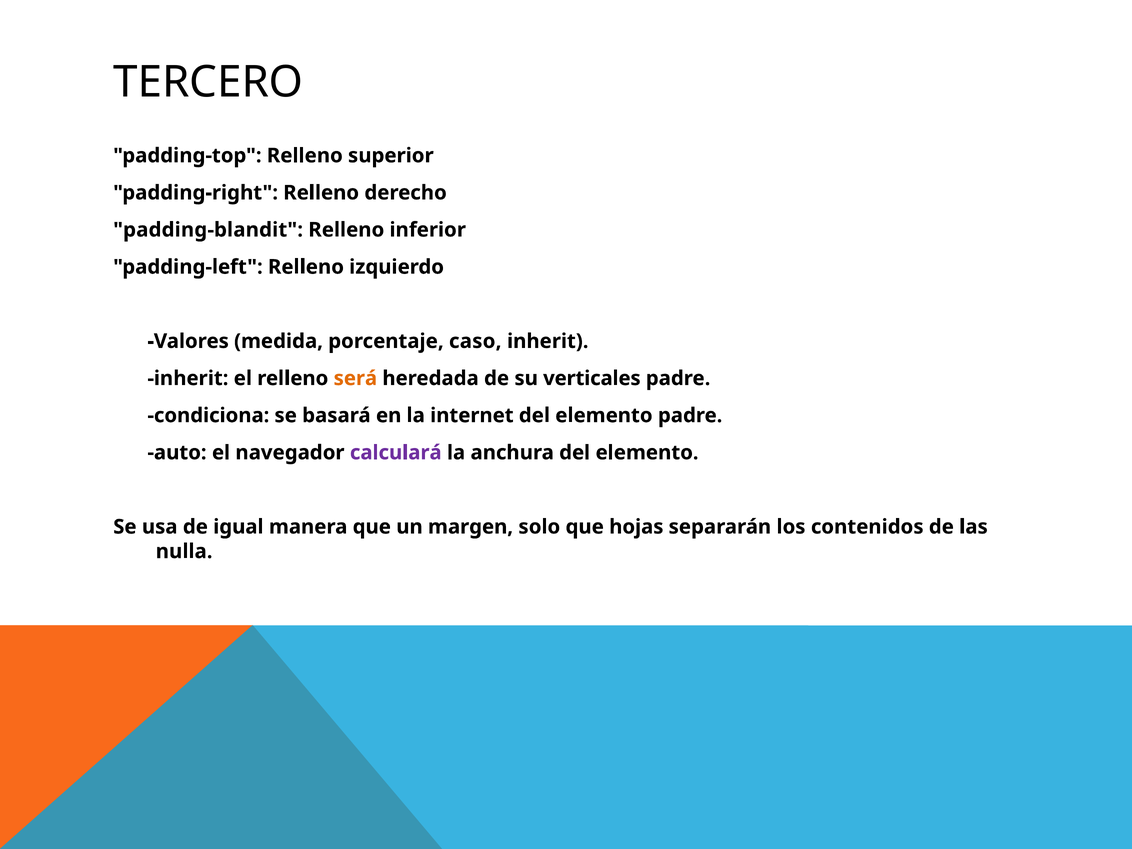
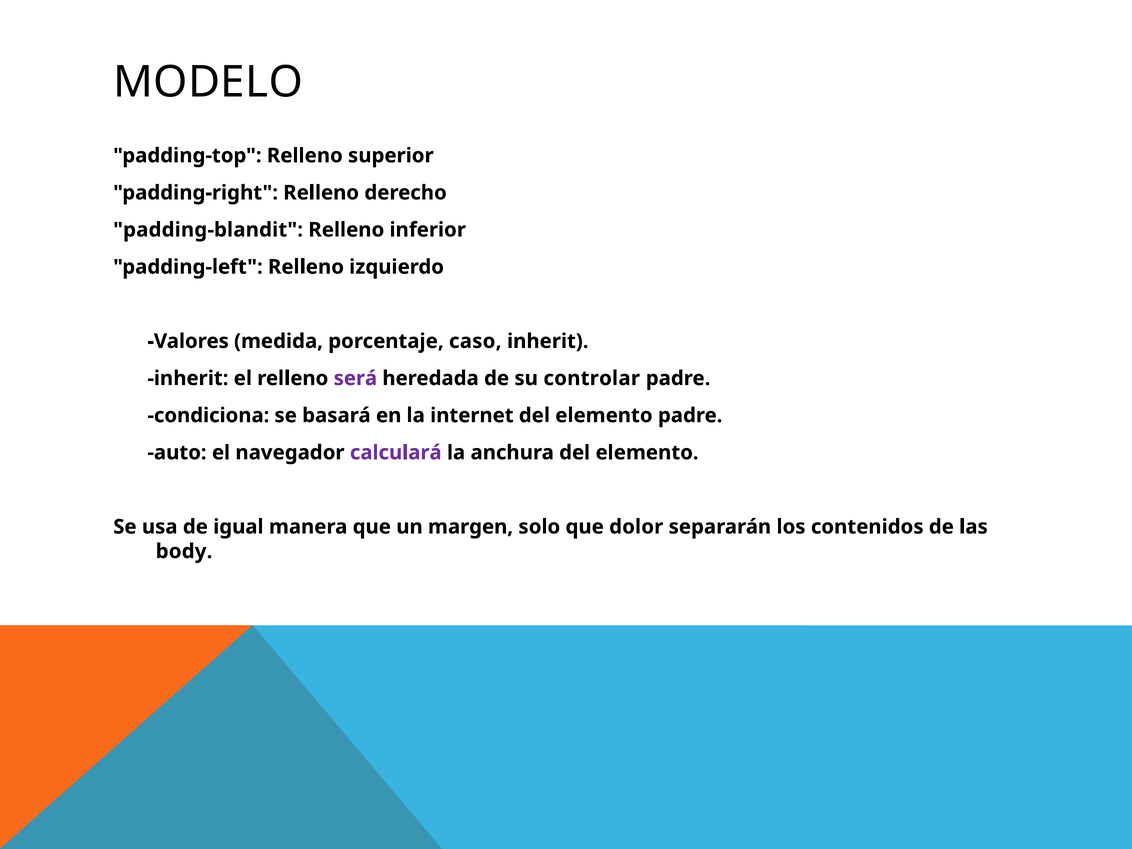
TERCERO: TERCERO -> MODELO (208, 82)
será colour: orange -> purple (355, 378)
verticales: verticales -> controlar (592, 378)
hojas: hojas -> dolor (636, 527)
nulla: nulla -> body (184, 551)
